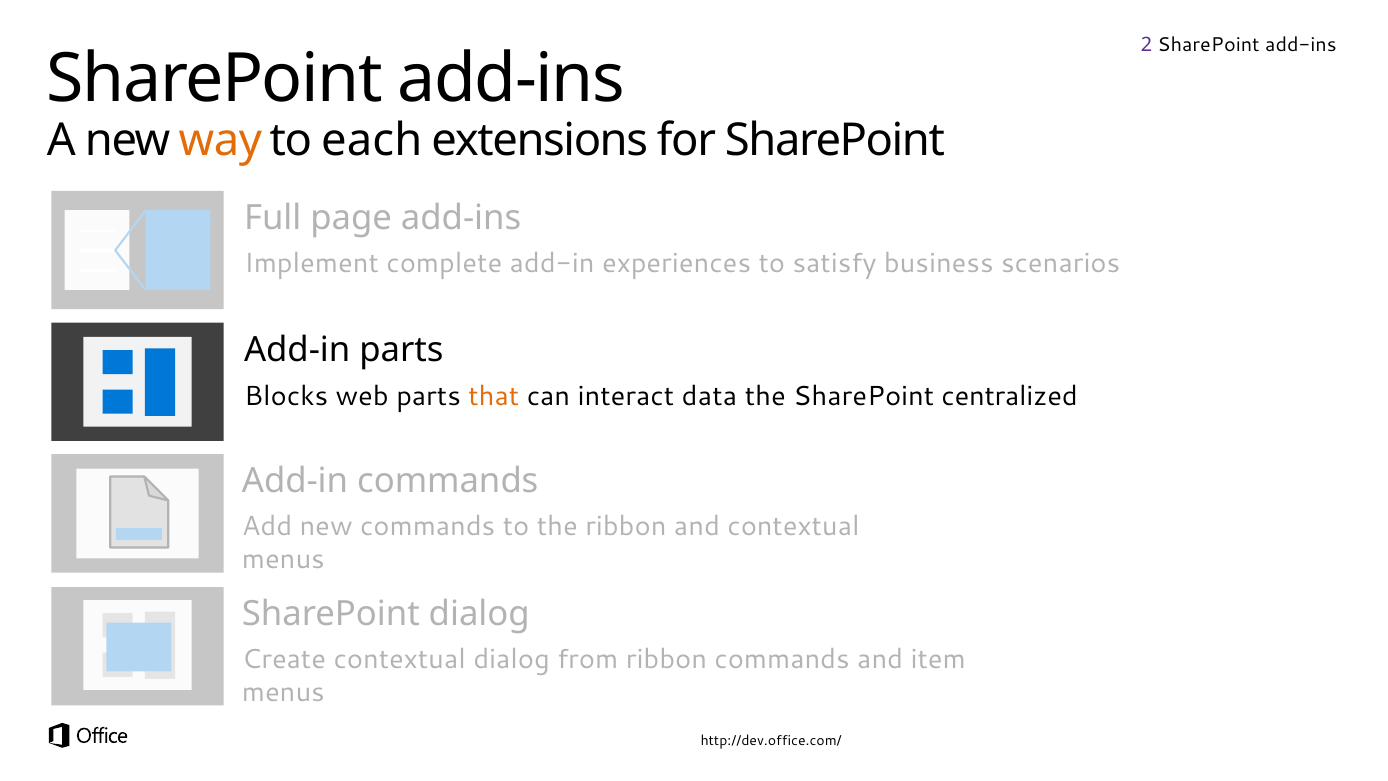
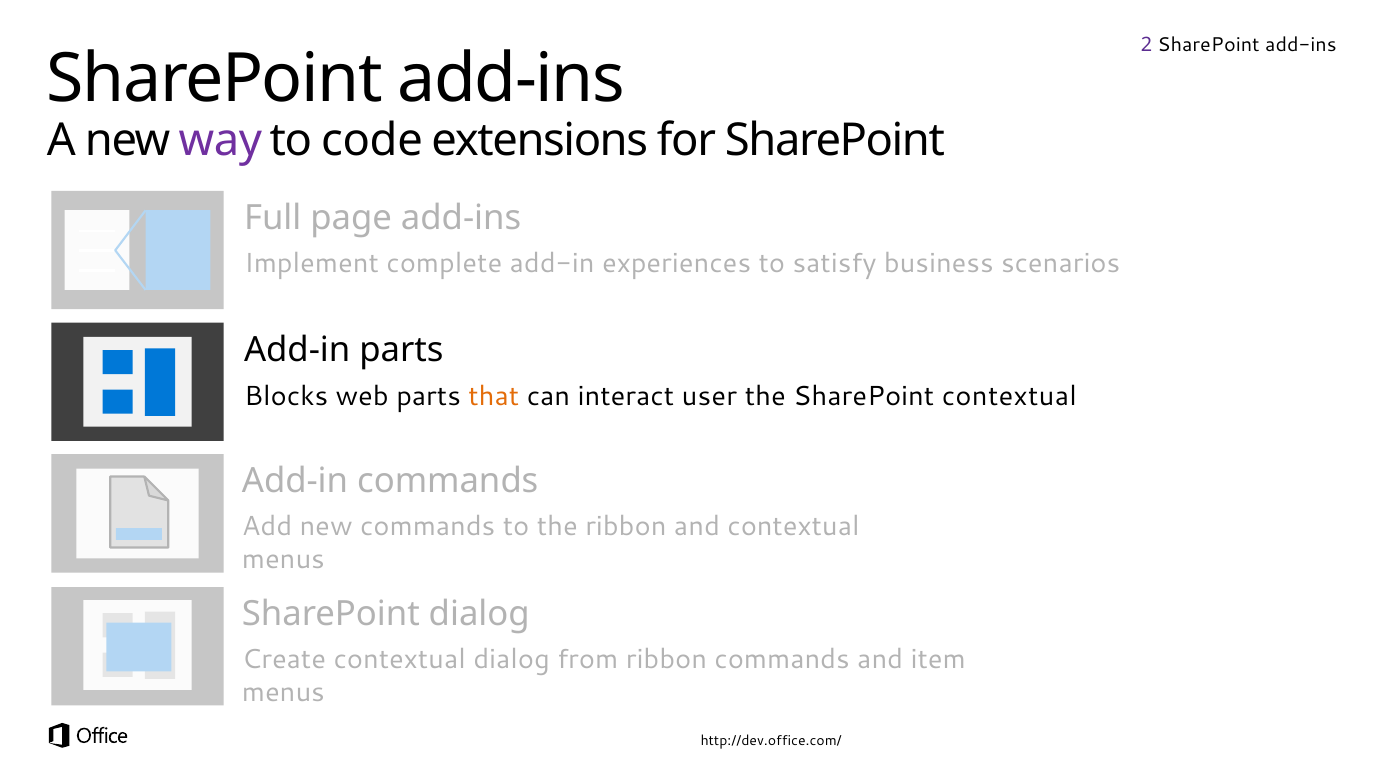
way colour: orange -> purple (220, 141)
each: each -> code (372, 141)
data: data -> user (709, 396)
SharePoint centralized: centralized -> contextual (1009, 396)
